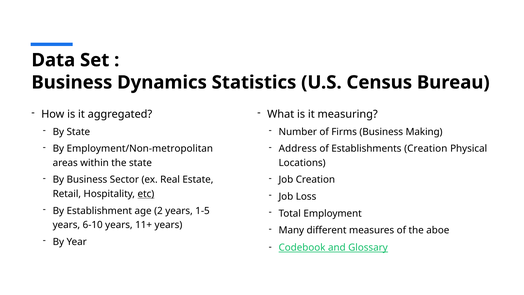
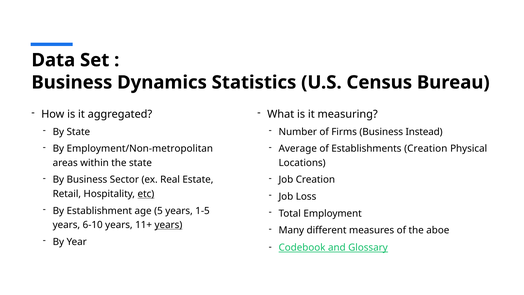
Making: Making -> Instead (424, 132)
Address: Address -> Average (298, 149)
2: 2 -> 5 (158, 211)
years underline: none -> present (168, 225)
